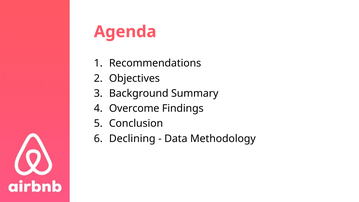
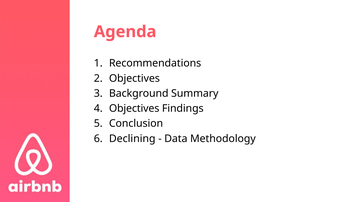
Overcome: Overcome -> Objectives (134, 108)
